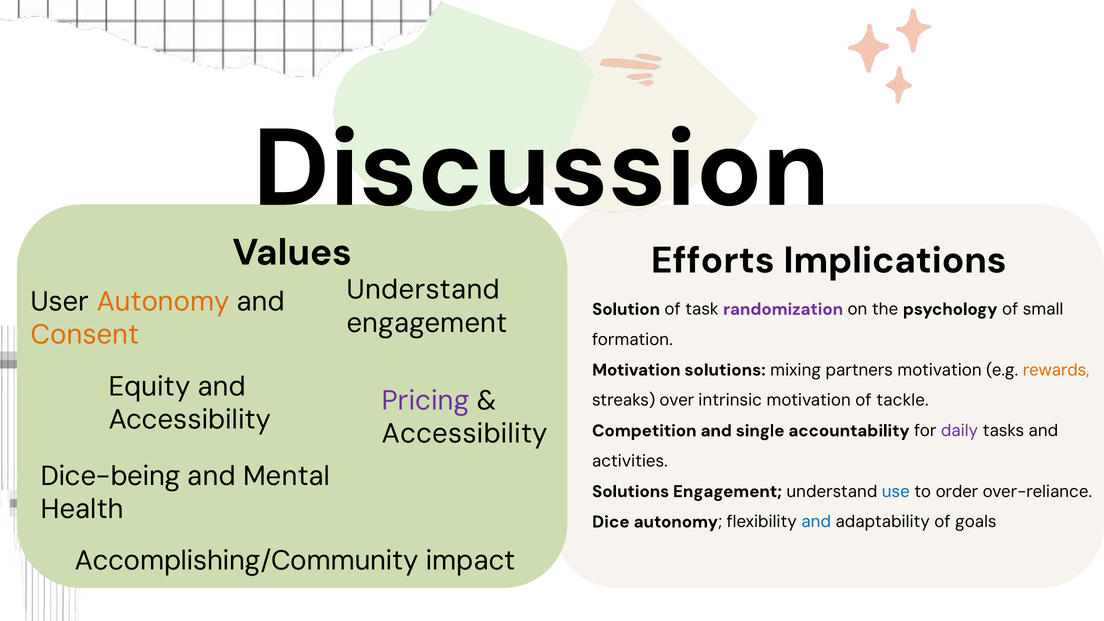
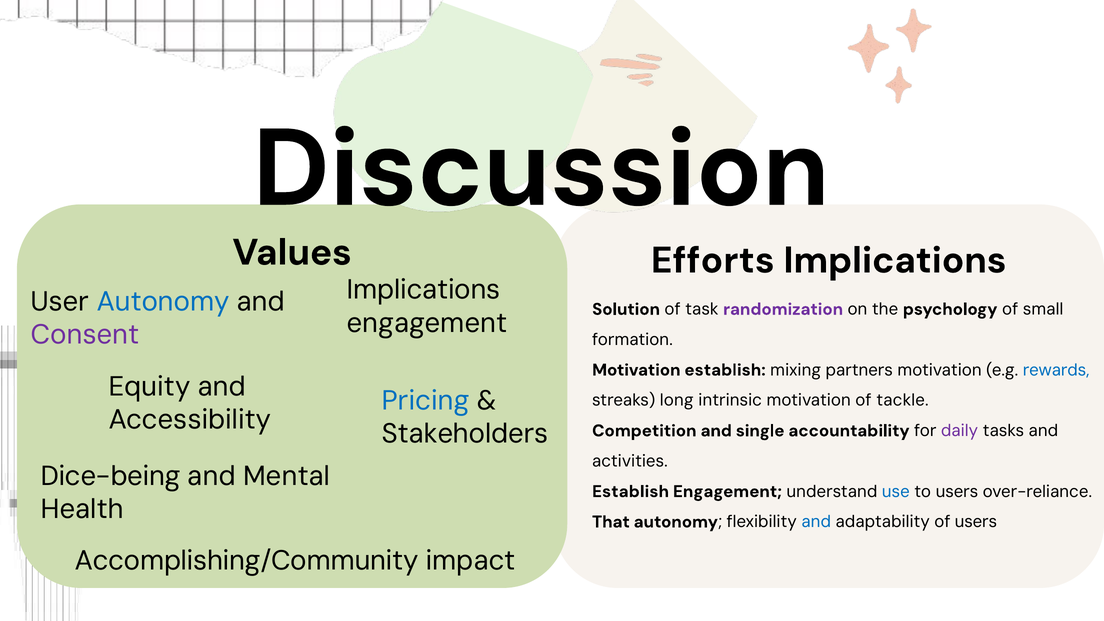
Understand: Understand -> Implications (424, 290)
Autonomy colour: orange -> blue (163, 302)
Consent colour: orange -> purple (85, 335)
Motivation solutions: solutions -> establish (725, 370)
rewards colour: orange -> blue (1056, 370)
Pricing colour: purple -> blue (426, 401)
over: over -> long (677, 400)
Accessibility: Accessibility -> Stakeholders (465, 434)
Solutions: Solutions -> Establish (631, 491)
to order: order -> users (957, 491)
Dice: Dice -> That (611, 522)
of goals: goals -> users (976, 522)
